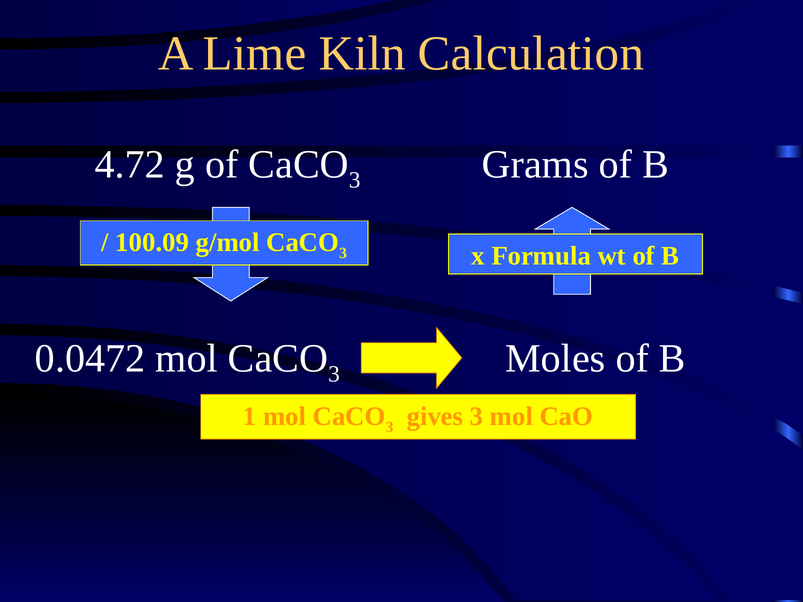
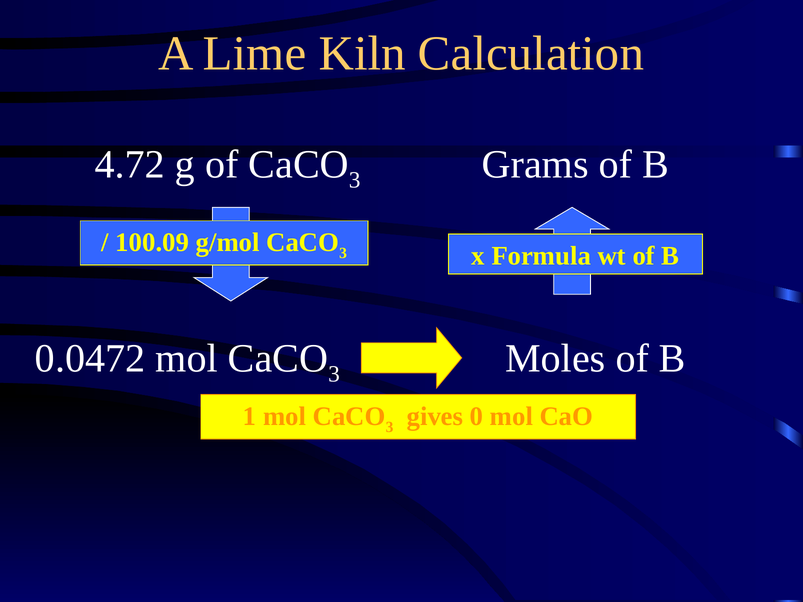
gives 3: 3 -> 0 (477, 417)
